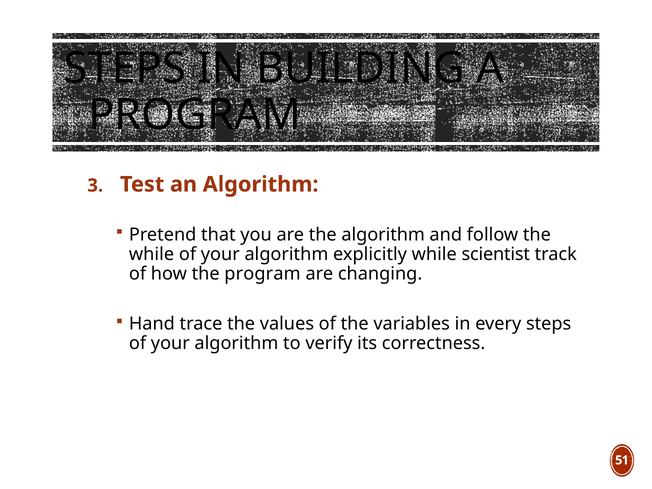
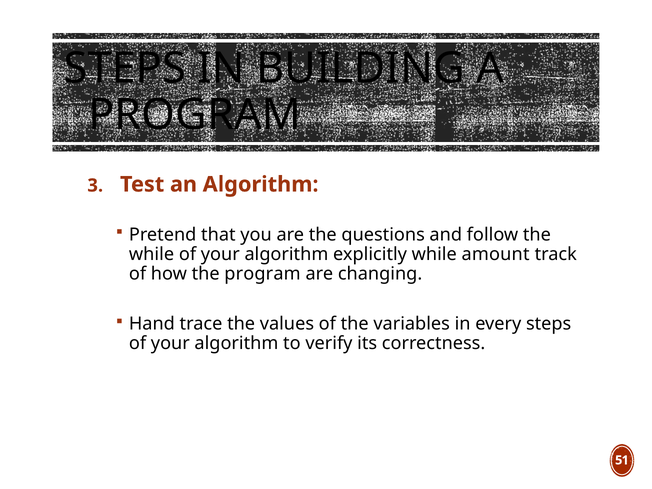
the algorithm: algorithm -> questions (383, 235)
scientist: scientist -> amount (496, 254)
